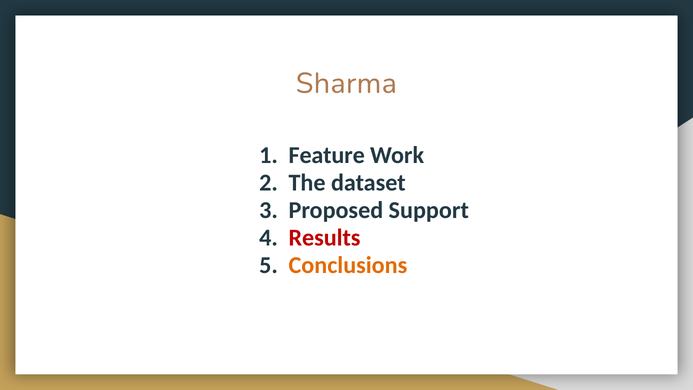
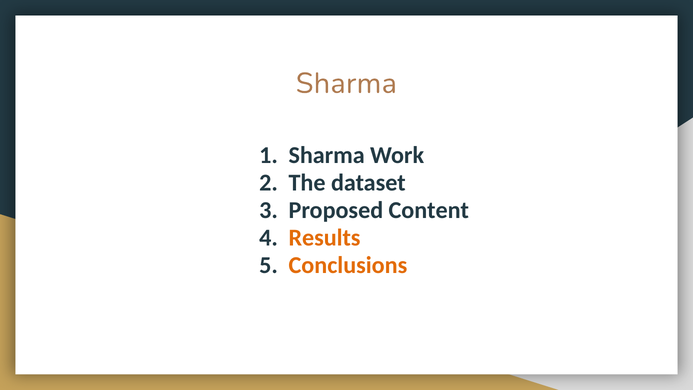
Feature: Feature -> Sharma (327, 155)
Support: Support -> Content (429, 210)
Results colour: red -> orange (325, 238)
